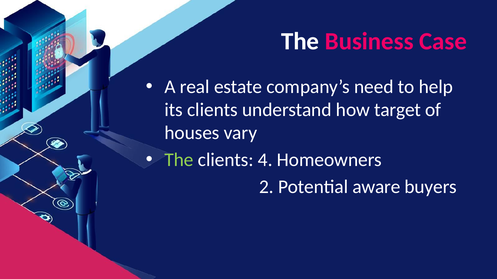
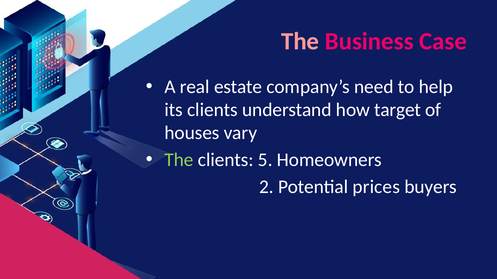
The colour: white -> pink (300, 42)
4: 4 -> 5 (265, 160)
aware: aware -> prices (376, 187)
